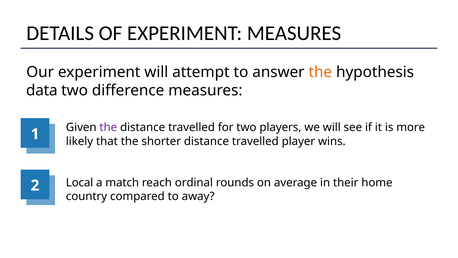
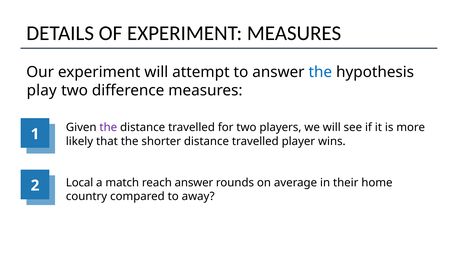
the colour: orange -> blue (320, 72)
data: data -> play (42, 90)
reach ordinal: ordinal -> answer (194, 182)
